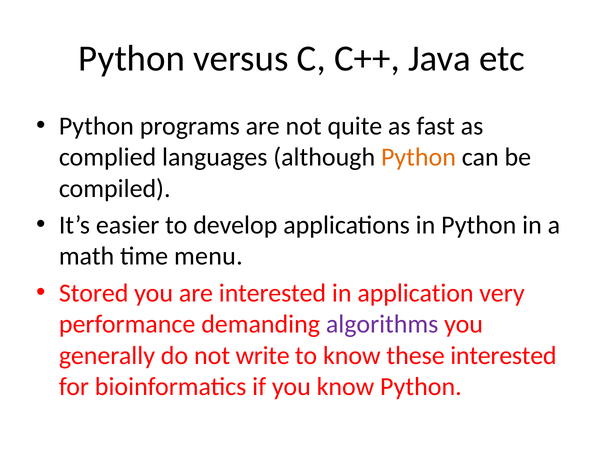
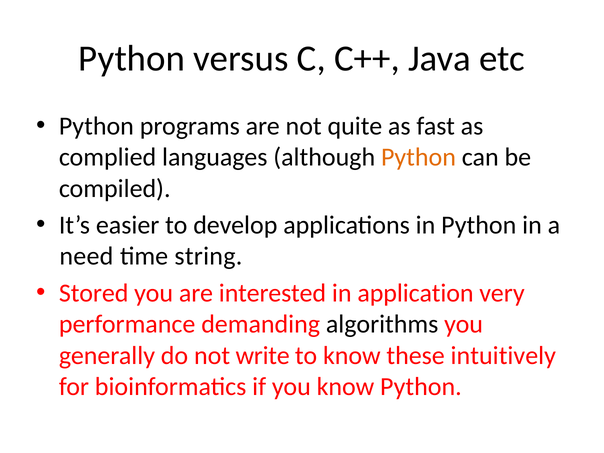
math: math -> need (86, 256)
menu: menu -> string (208, 256)
algorithms colour: purple -> black (382, 324)
these interested: interested -> intuitively (503, 355)
